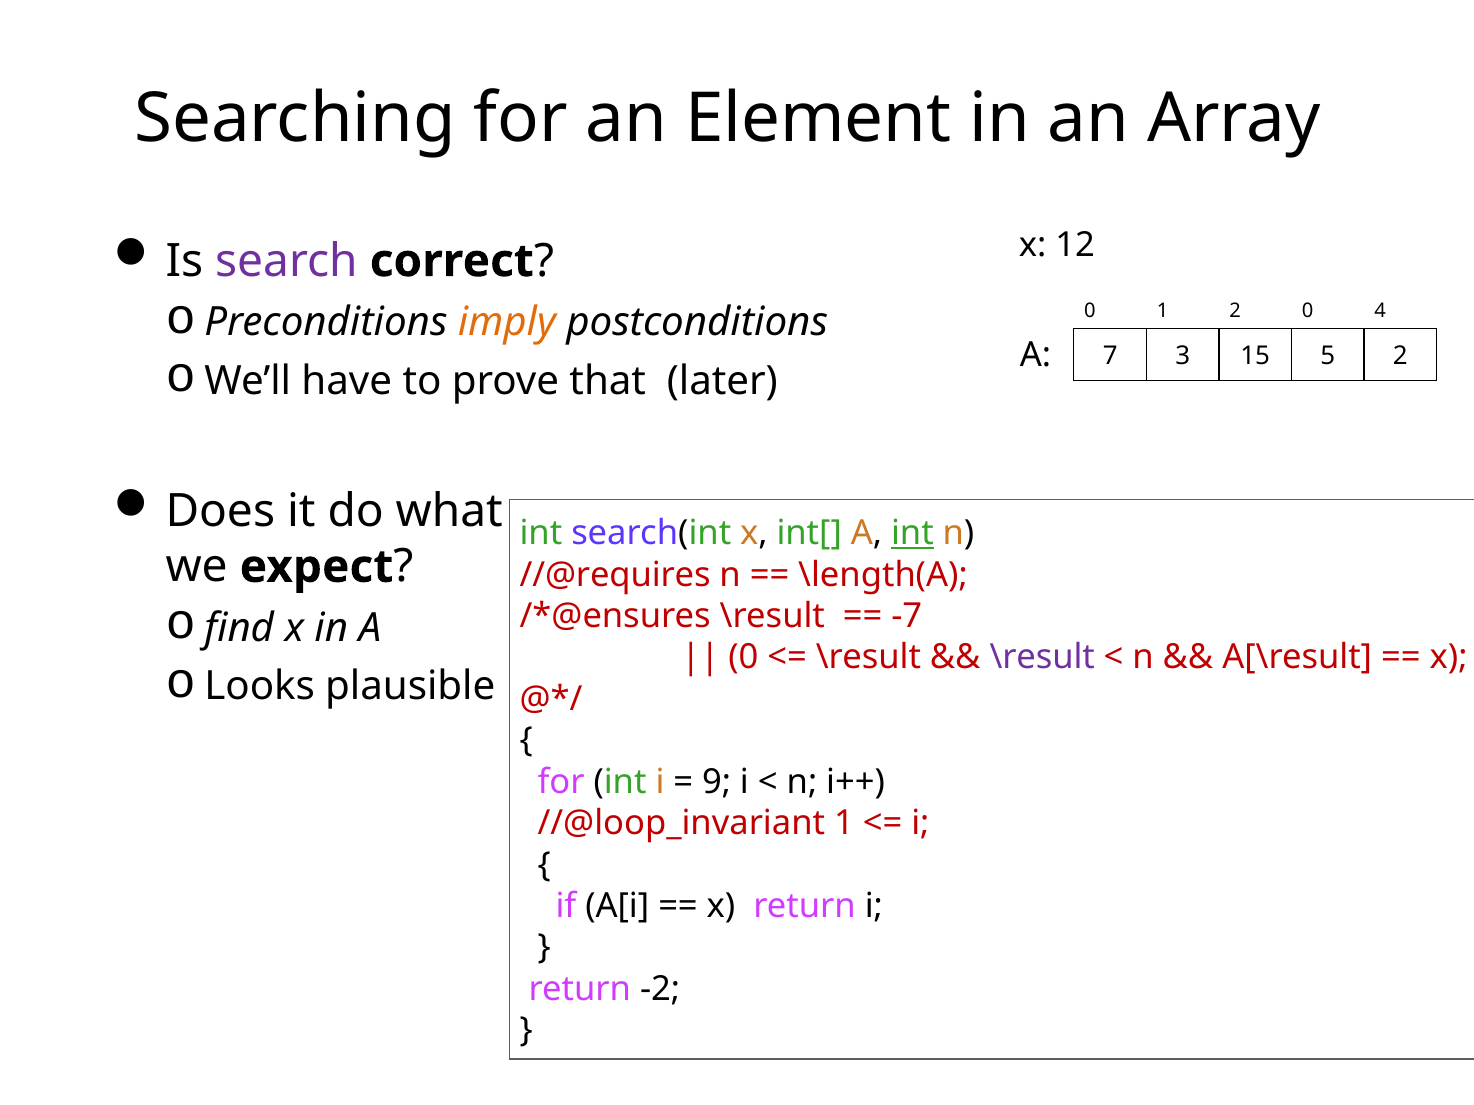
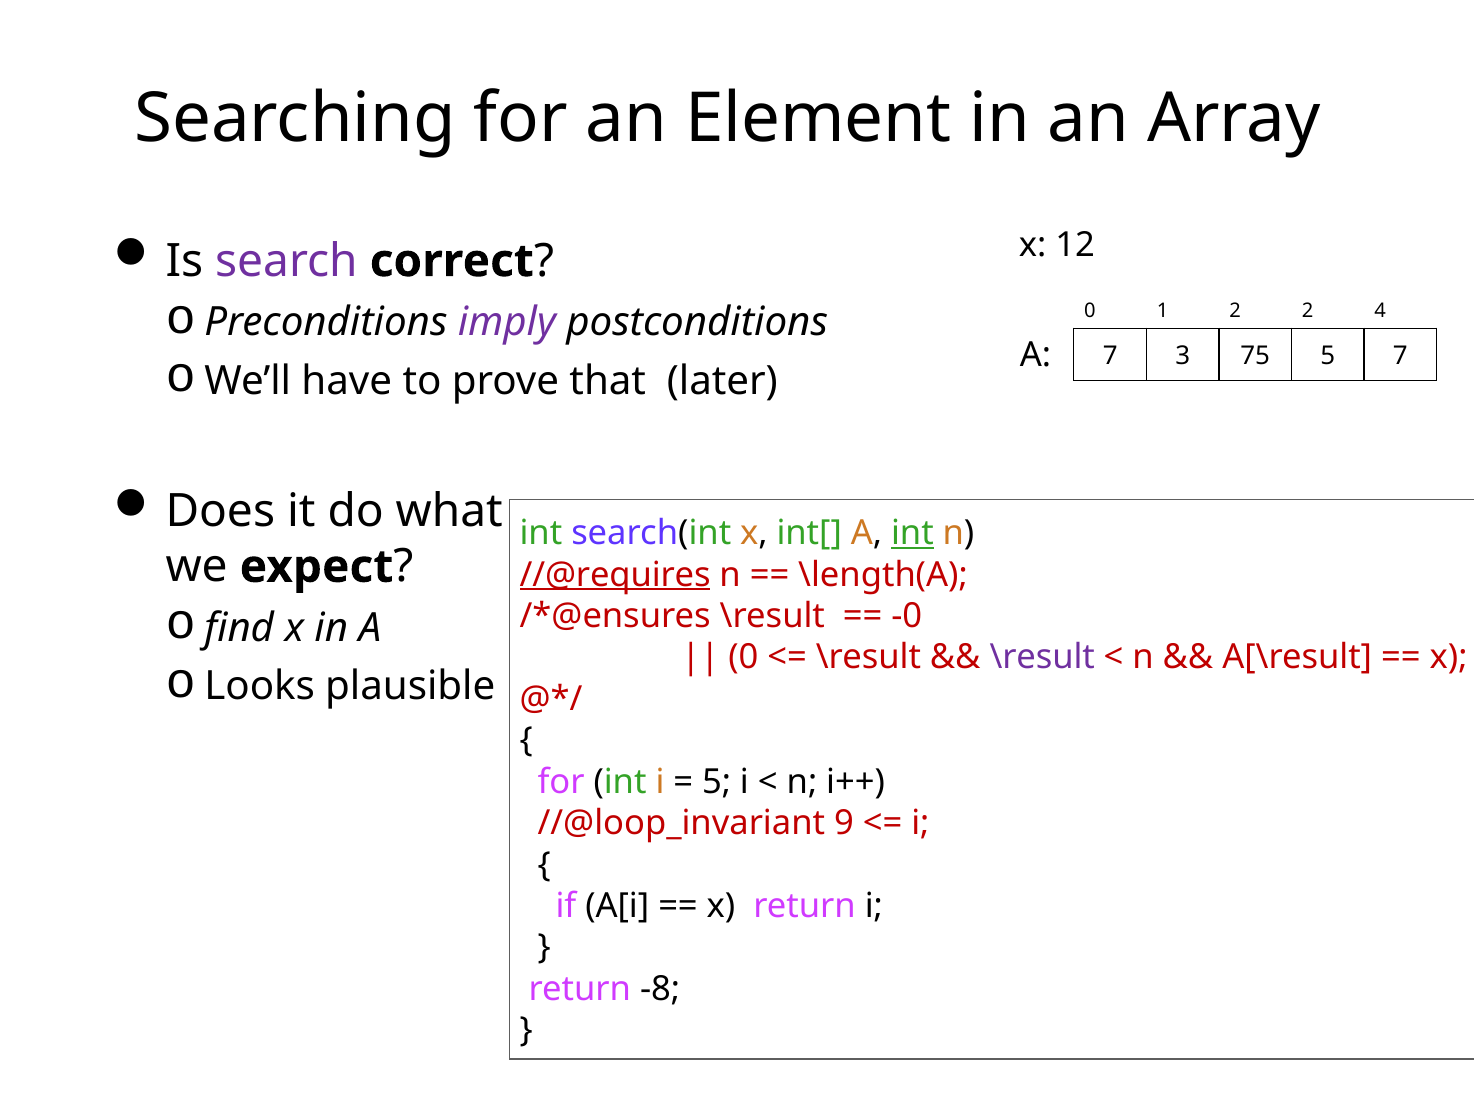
imply colour: orange -> purple (507, 323)
2 0: 0 -> 2 (1308, 311)
15: 15 -> 75 (1255, 356)
5 2: 2 -> 7 (1400, 356)
//@requires underline: none -> present (615, 575)
-7: -7 -> -0 (907, 616)
9: 9 -> 5 (717, 782)
//@loop_invariant 1: 1 -> 9 (844, 824)
-2: -2 -> -8 (660, 989)
